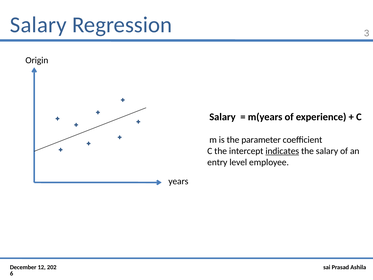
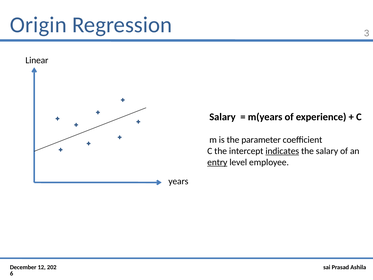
Salary: Salary -> Origin (38, 25)
Origin: Origin -> Linear (37, 60)
entry underline: none -> present (217, 162)
